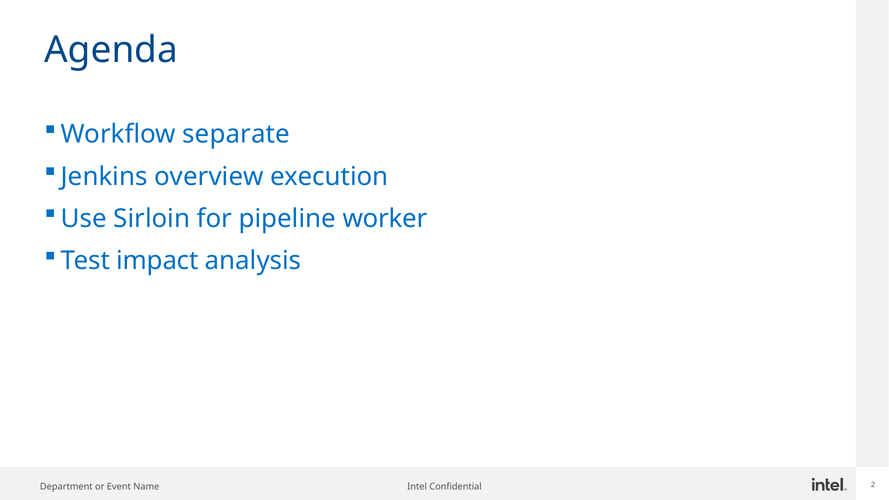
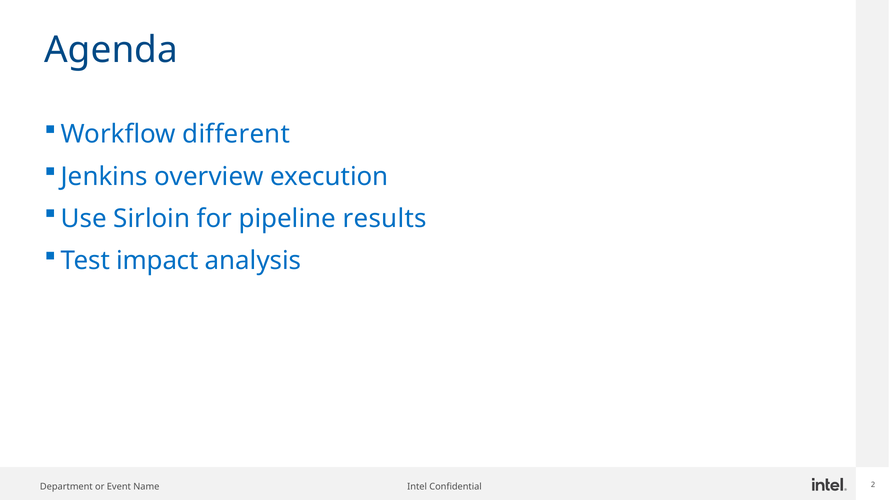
separate: separate -> different (236, 134)
worker: worker -> results (385, 219)
